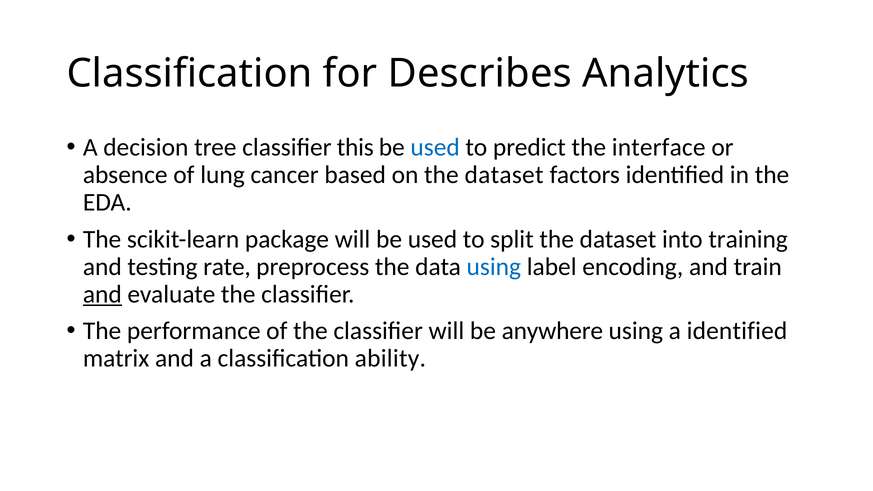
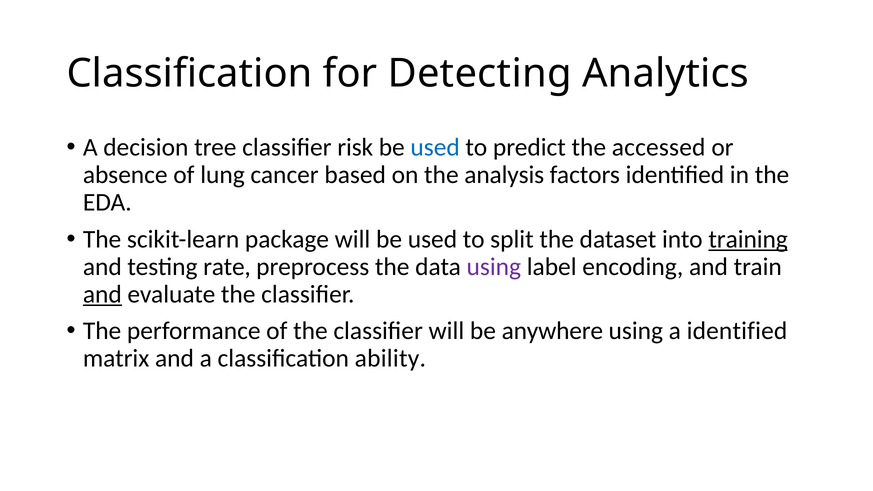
Describes: Describes -> Detecting (480, 73)
this: this -> risk (355, 148)
interface: interface -> accessed (659, 148)
on the dataset: dataset -> analysis (504, 175)
training underline: none -> present (748, 239)
using colour: blue -> purple (494, 267)
